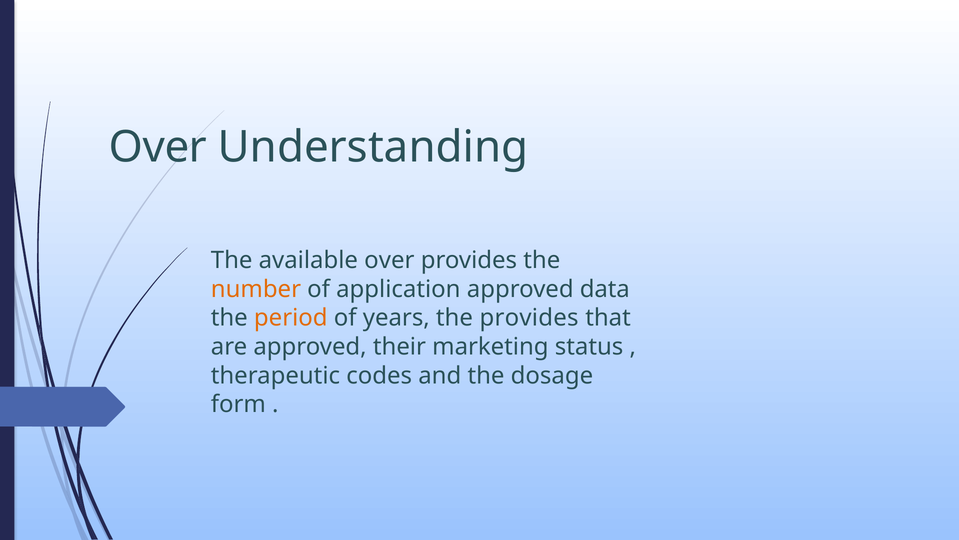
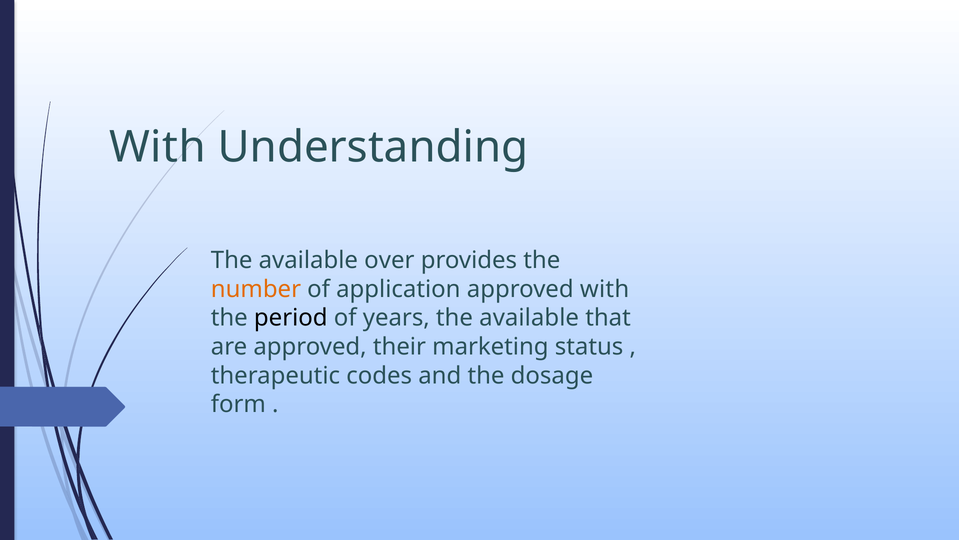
Over: Over -> With (157, 147)
approved data: data -> with (605, 289)
period colour: orange -> black (291, 318)
years the provides: provides -> available (529, 318)
